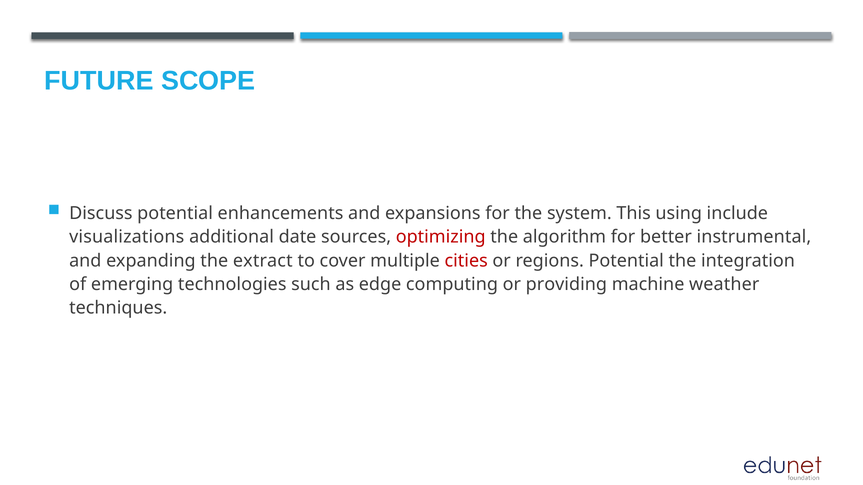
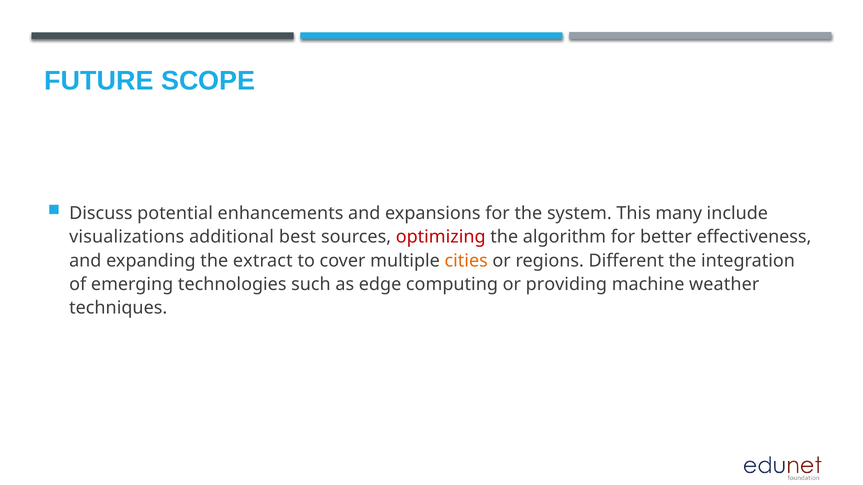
using: using -> many (679, 213)
date: date -> best (297, 237)
instrumental: instrumental -> effectiveness (754, 237)
cities colour: red -> orange (466, 261)
regions Potential: Potential -> Different (626, 261)
